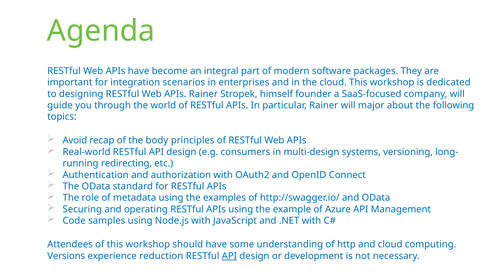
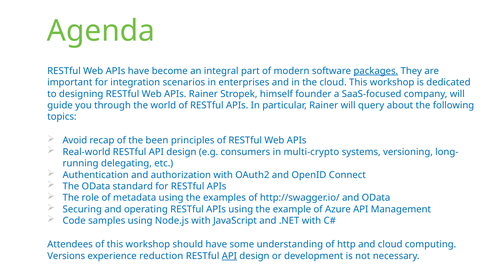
packages underline: none -> present (376, 71)
major: major -> query (371, 105)
body: body -> been (157, 140)
multi-design: multi-design -> multi-crypto (311, 152)
redirecting: redirecting -> delegating (126, 163)
